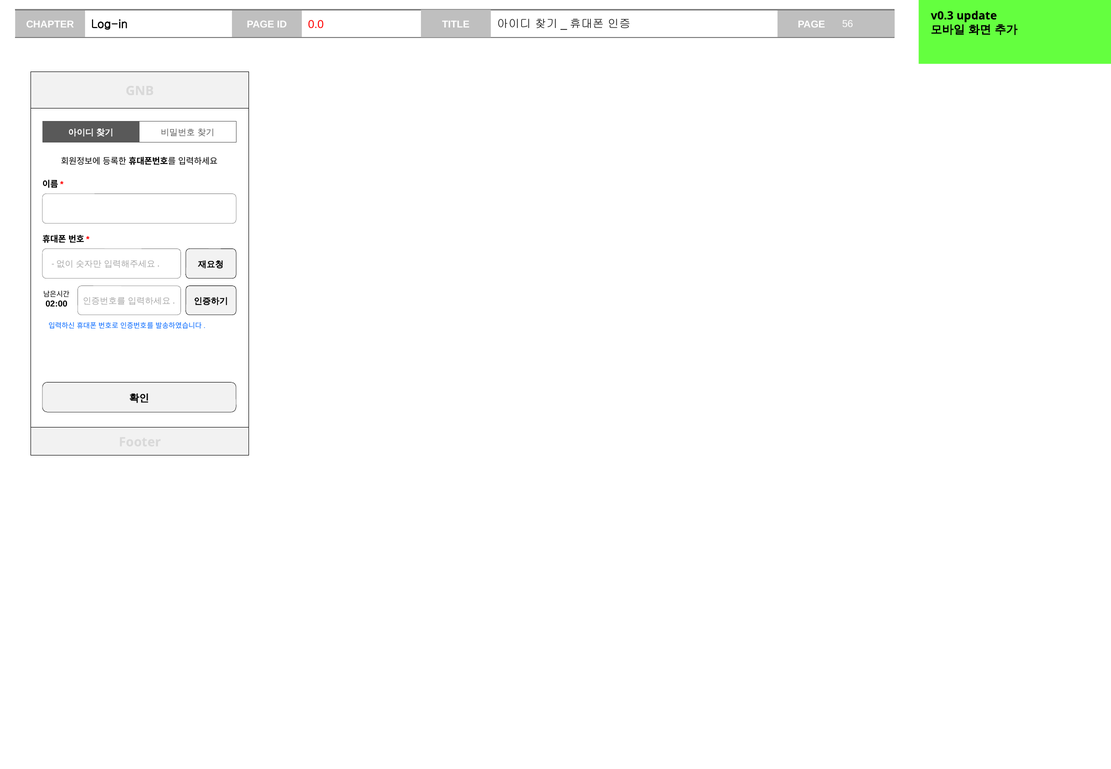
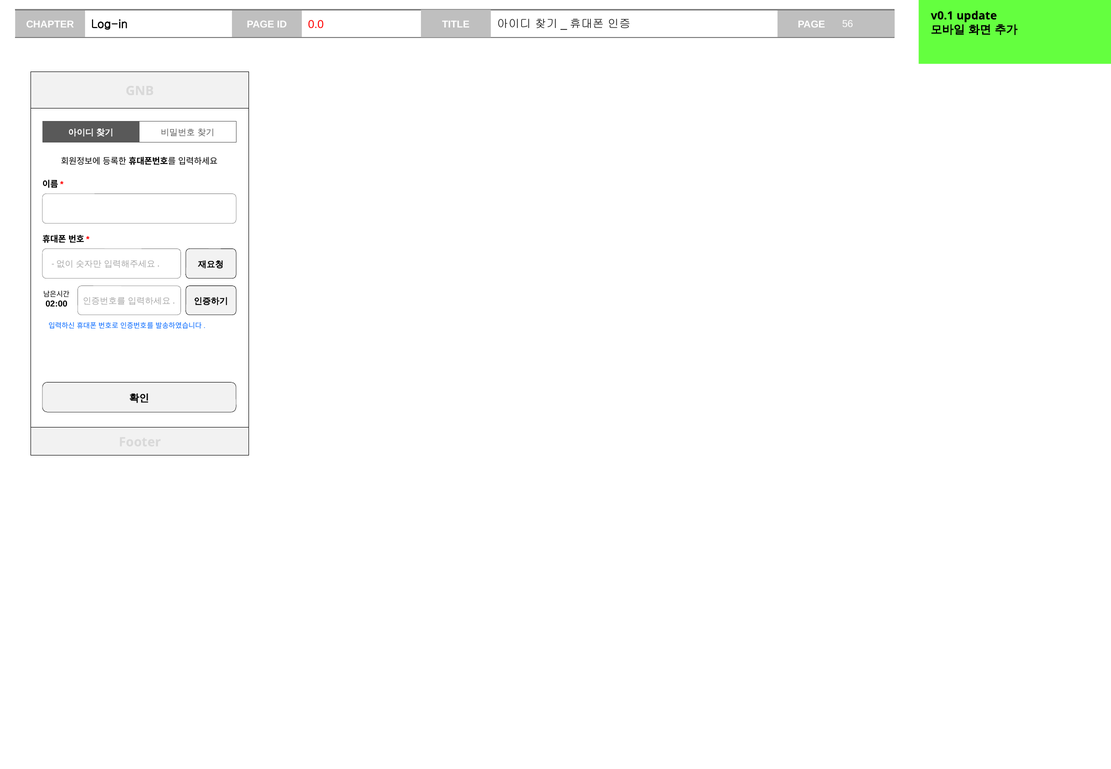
v0.3: v0.3 -> v0.1 (942, 16)
